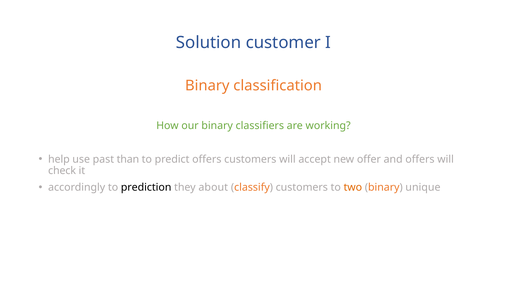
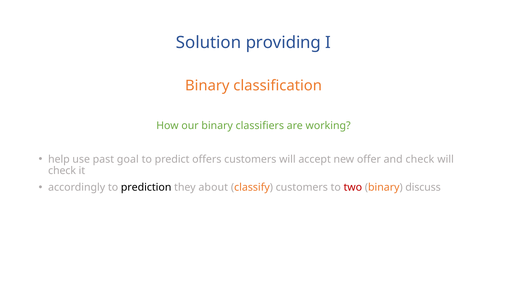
customer: customer -> providing (283, 43)
than: than -> goal (128, 159)
and offers: offers -> check (420, 159)
two colour: orange -> red (353, 187)
unique: unique -> discuss (423, 187)
